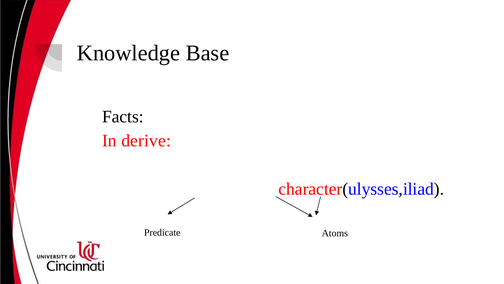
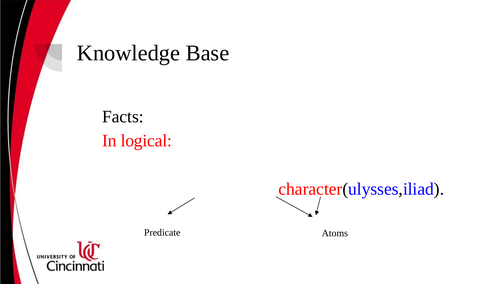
derive: derive -> logical (146, 141)
